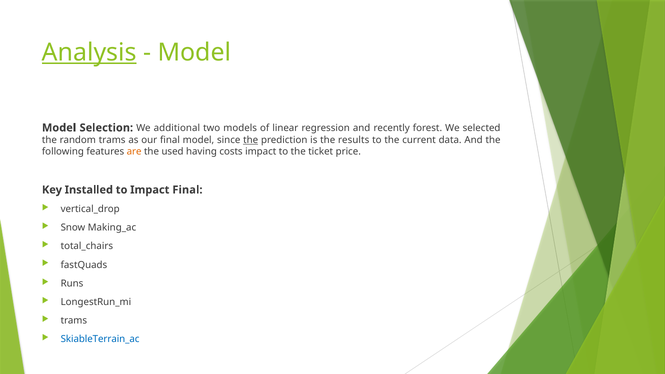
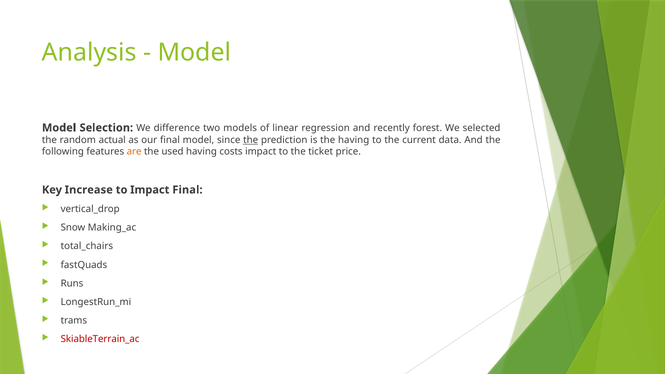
Analysis underline: present -> none (89, 52)
additional: additional -> difference (177, 128)
random trams: trams -> actual (112, 140)
the results: results -> having (354, 140)
Installed: Installed -> Increase (89, 190)
SkiableTerrain_ac colour: blue -> red (100, 339)
